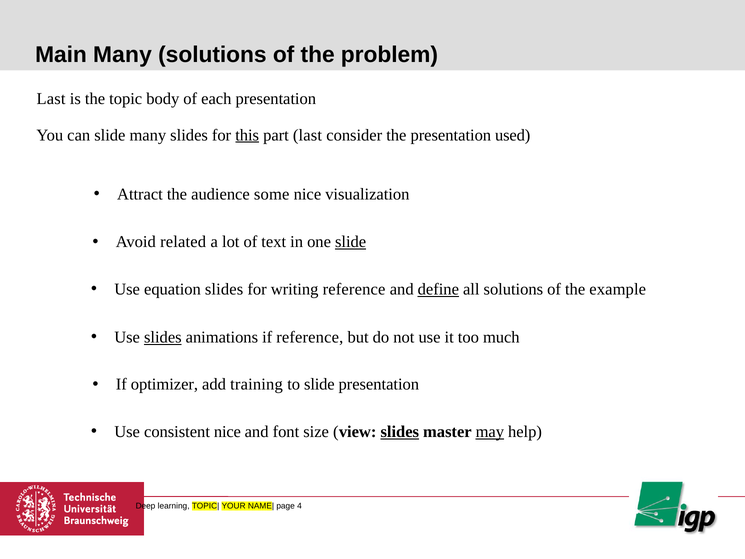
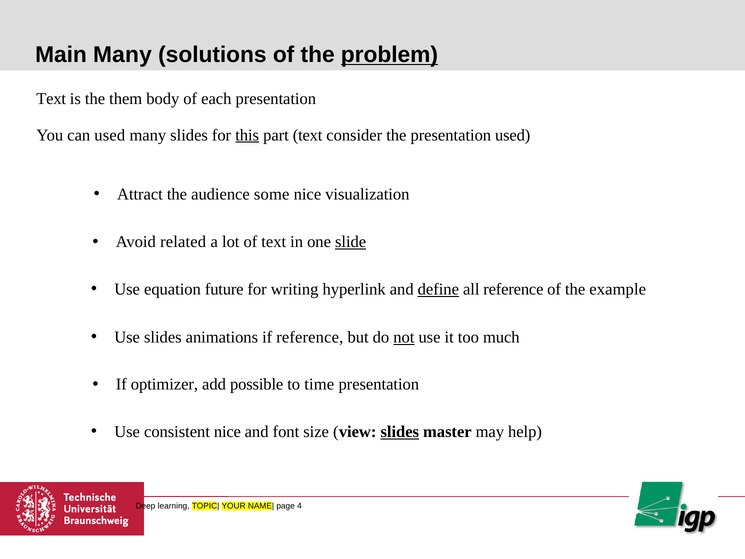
problem underline: none -> present (389, 55)
Last: Last -> Text (51, 99)
topic: topic -> them (126, 99)
can slide: slide -> used (110, 135)
part last: last -> text (308, 135)
equation slides: slides -> future (224, 289)
writing reference: reference -> hyperlink (354, 289)
all solutions: solutions -> reference (513, 289)
slides underline: present -> none (163, 337)
not underline: none -> present (404, 337)
training: training -> possible (257, 384)
to slide: slide -> time (319, 384)
may underline: present -> none (490, 432)
